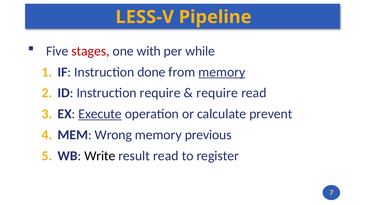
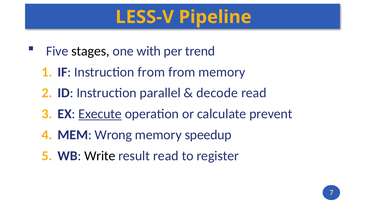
stages colour: red -> black (90, 51)
while: while -> trend (200, 51)
Instruction done: done -> from (151, 72)
memory underline: present -> none (222, 72)
Instruction require: require -> parallel (160, 93)
require: require -> decode (217, 93)
previous: previous -> speedup (208, 135)
